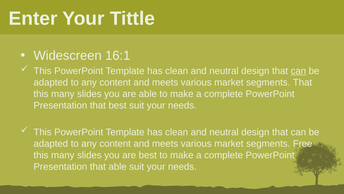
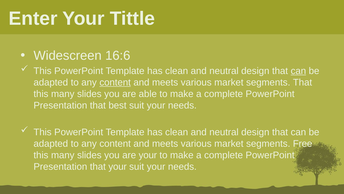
16:1: 16:1 -> 16:6 (118, 56)
content underline: none -> present (115, 82)
are best: best -> your (148, 155)
that able: able -> your (118, 166)
